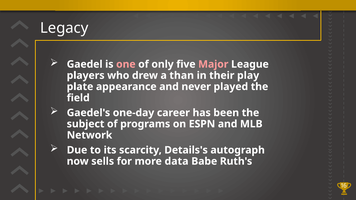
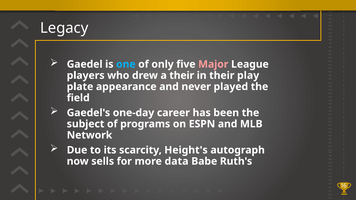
one colour: pink -> light blue (126, 64)
a than: than -> their (182, 76)
Details's: Details's -> Height's (186, 150)
